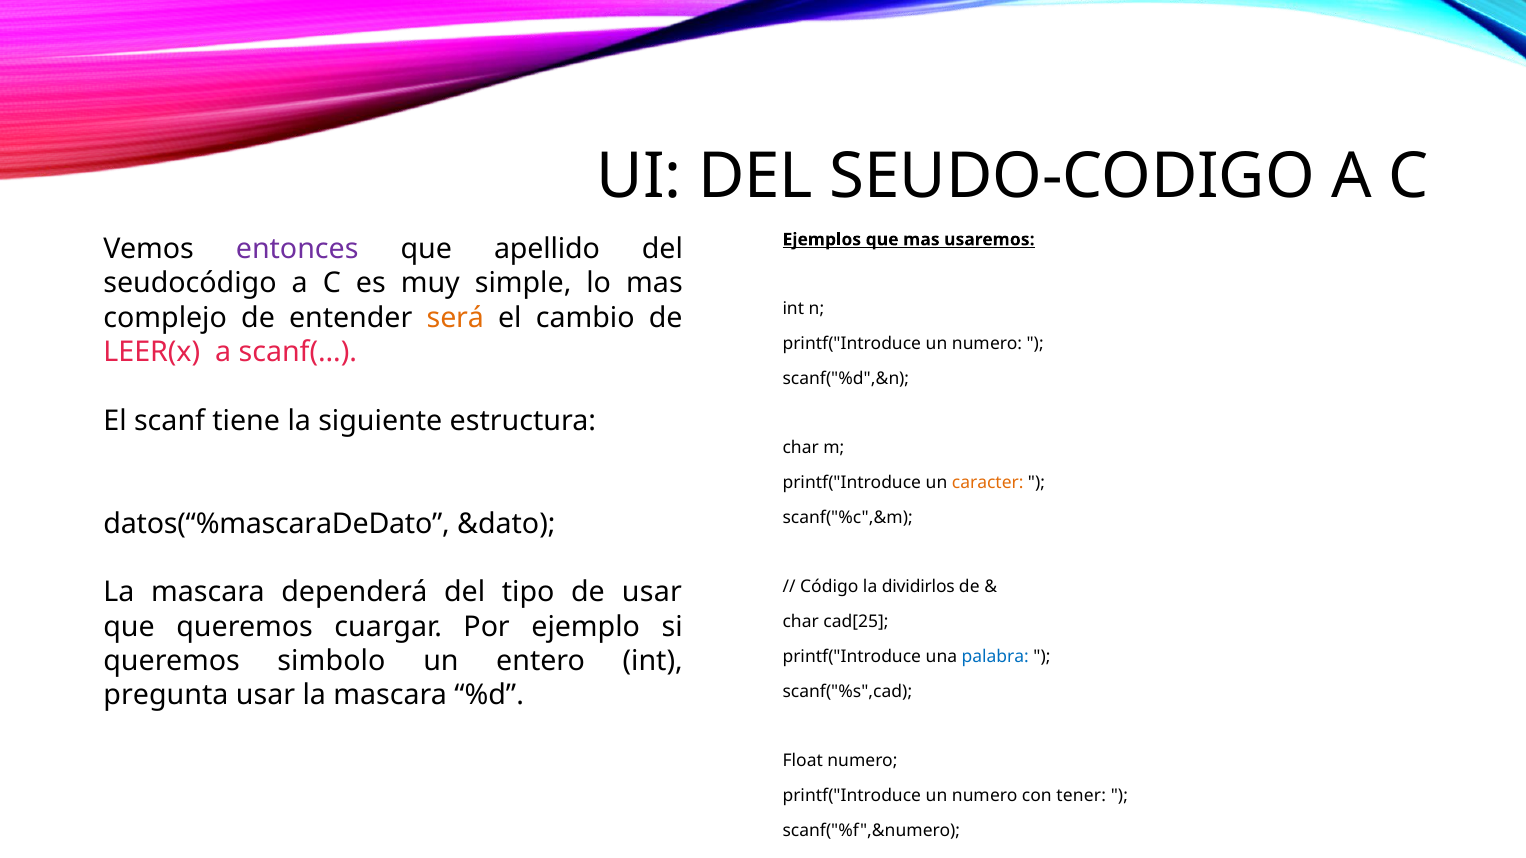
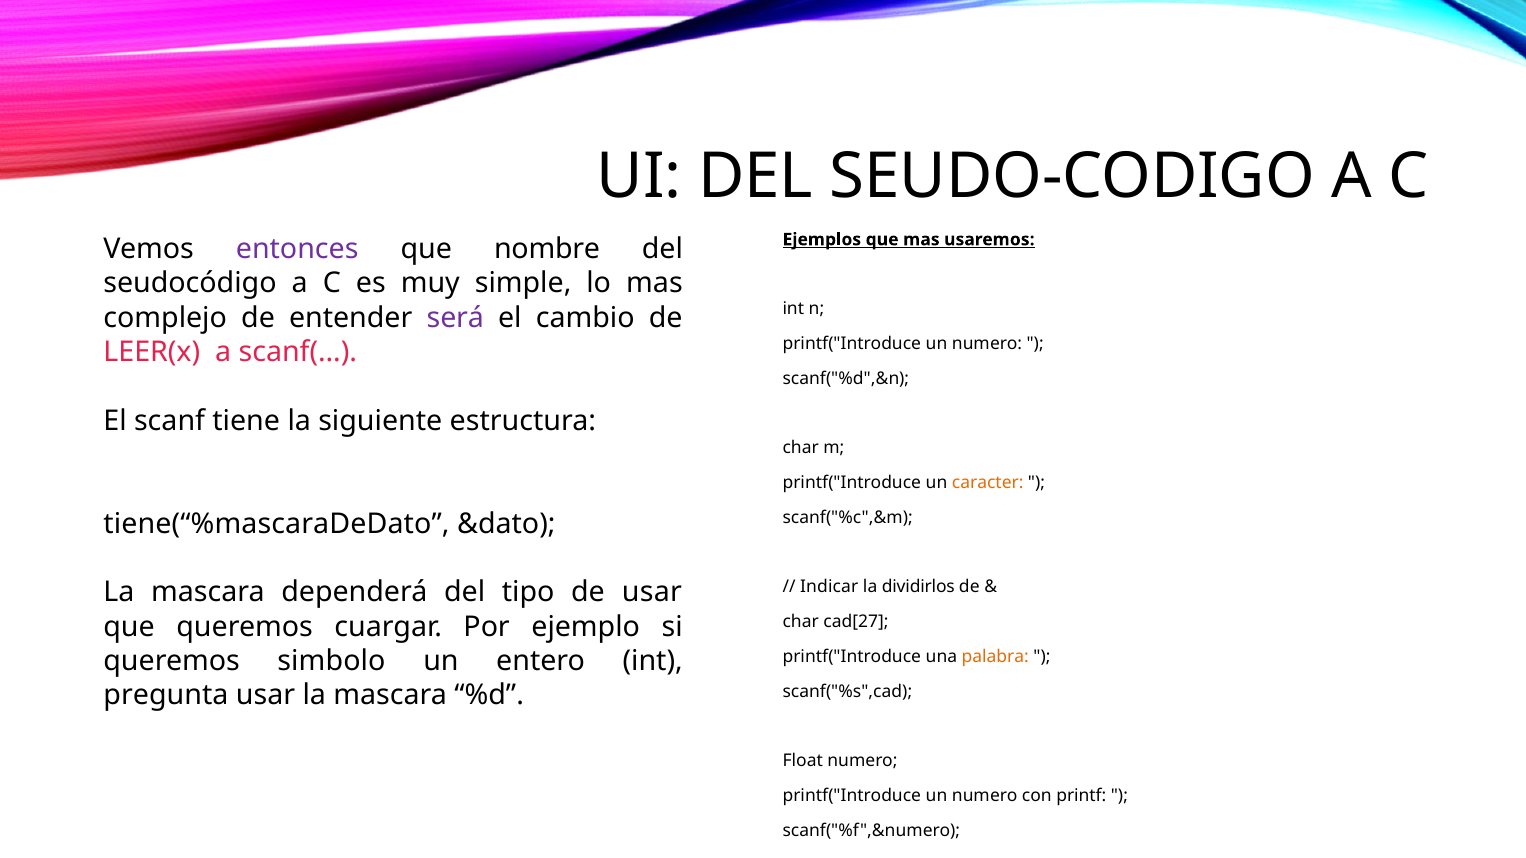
apellido: apellido -> nombre (547, 249)
será colour: orange -> purple (455, 318)
datos(“%mascaraDeDato: datos(“%mascaraDeDato -> tiene(“%mascaraDeDato (277, 524)
Código: Código -> Indicar (829, 587)
cad[25: cad[25 -> cad[27 (856, 622)
palabra colour: blue -> orange (995, 657)
tener: tener -> printf (1081, 796)
